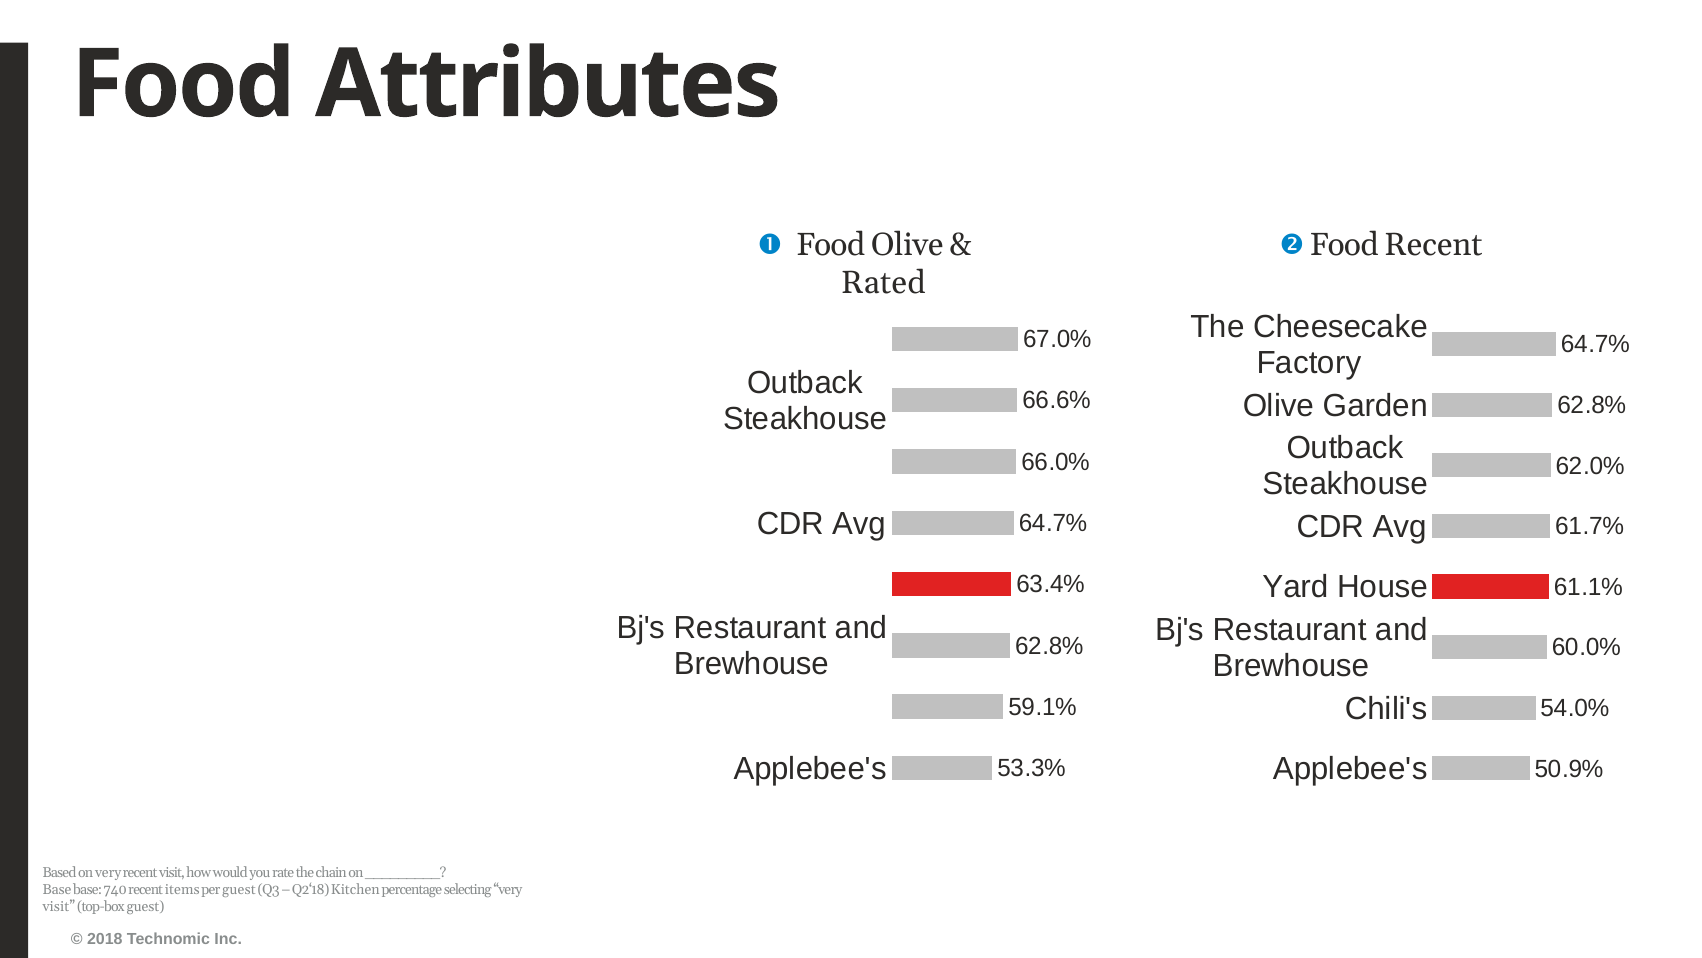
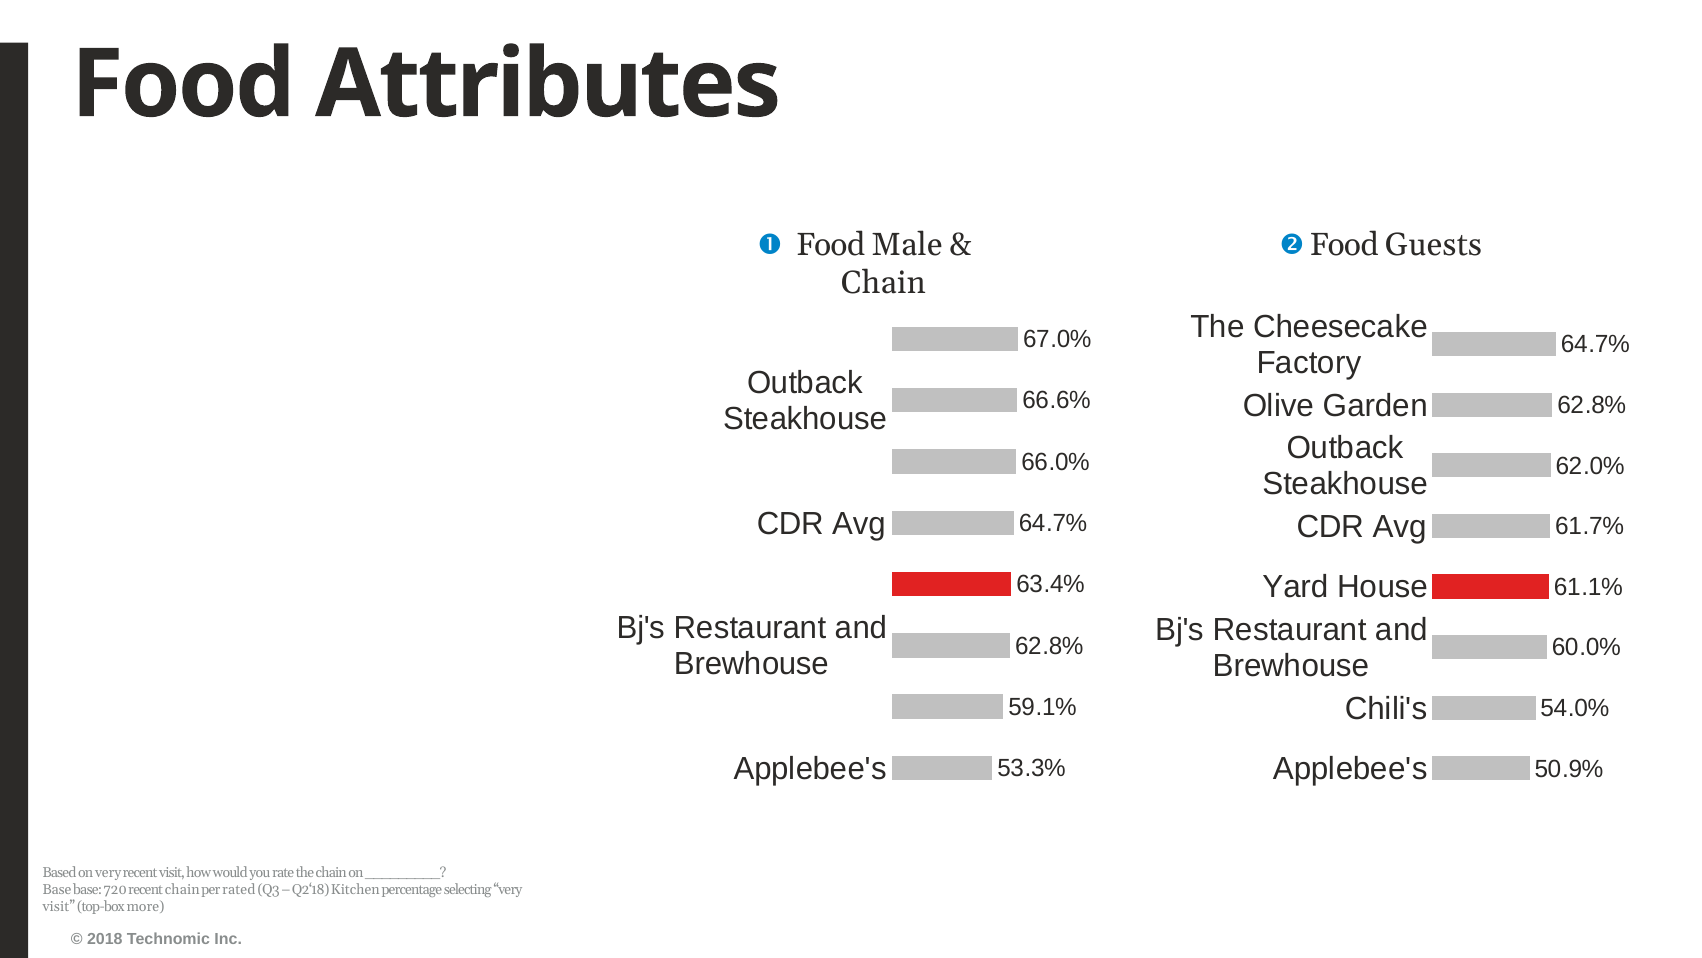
Food Olive: Olive -> Male (907, 245)
Food Recent: Recent -> Guests (1433, 245)
Rated: Rated -> Chain (883, 283)
740: 740 -> 720 (115, 889)
recent items: items -> chain (182, 889)
per guest: guest -> rated (239, 889)
top-box guest: guest -> more (145, 906)
